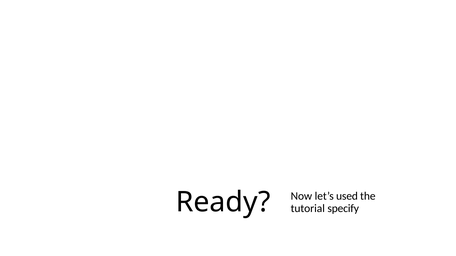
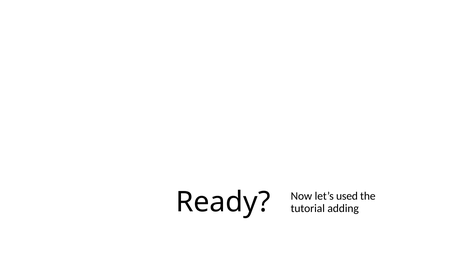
specify: specify -> adding (343, 209)
